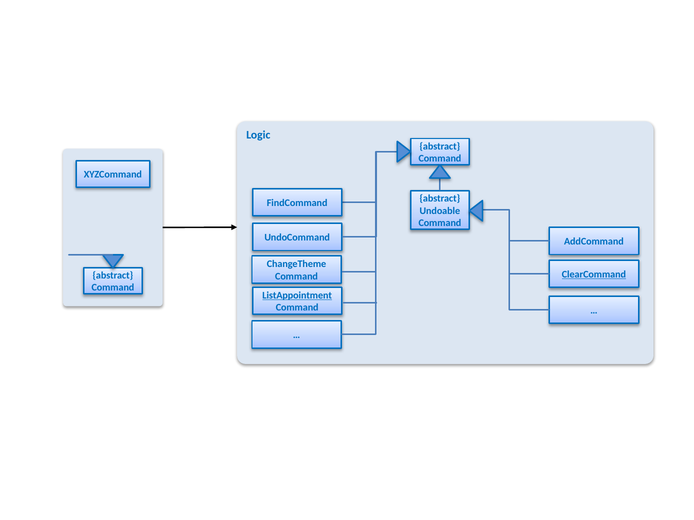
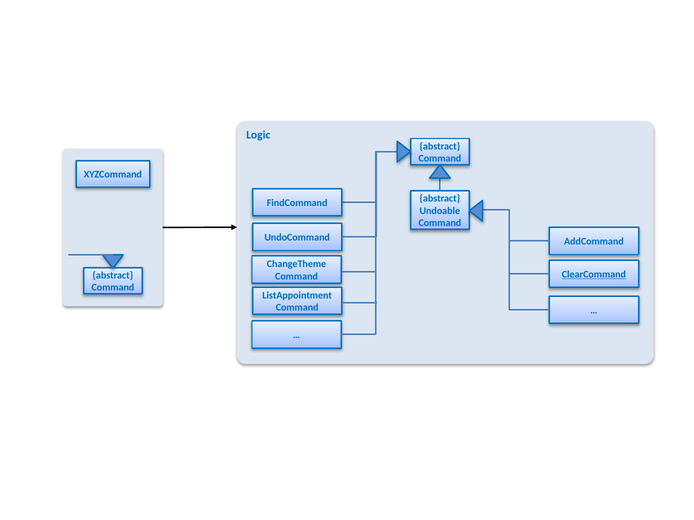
ListAppointment underline: present -> none (297, 296)
